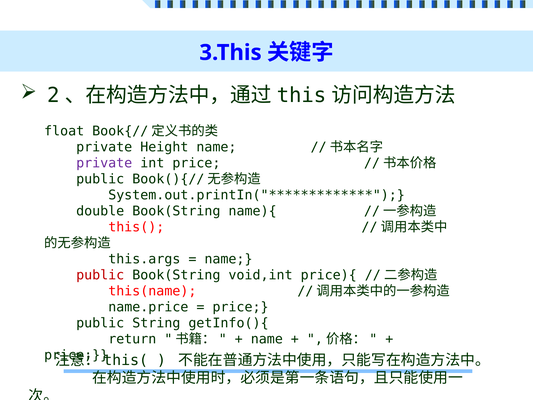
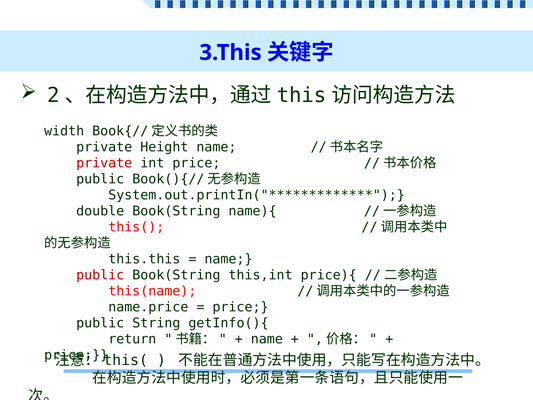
float: float -> width (64, 131)
private colour: purple -> red (104, 163)
this.args: this.args -> this.this (144, 259)
void,int: void,int -> this,int (261, 275)
